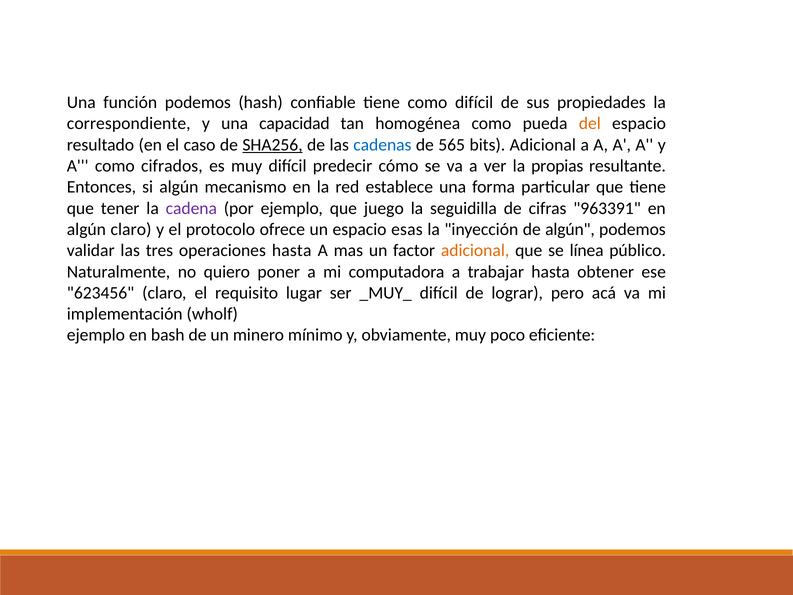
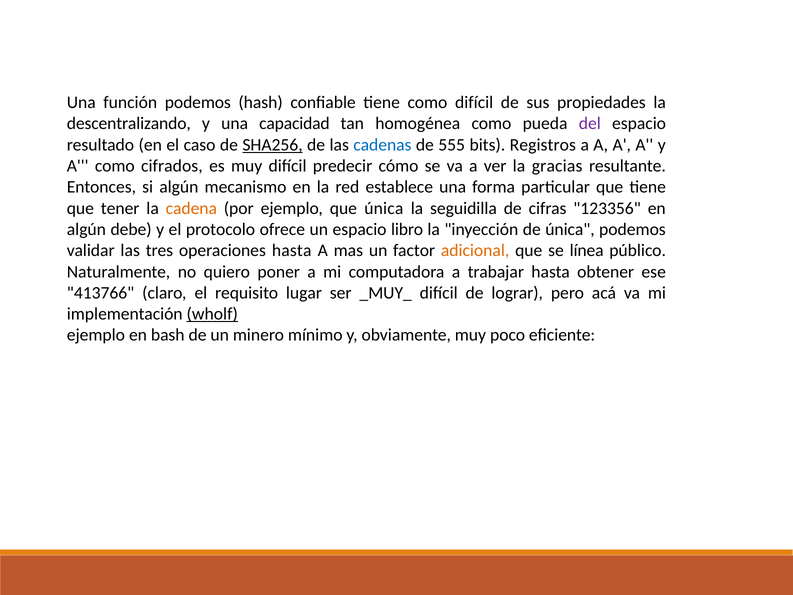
correspondiente: correspondiente -> descentralizando (129, 124)
del colour: orange -> purple (590, 124)
565: 565 -> 555 (452, 145)
bits Adicional: Adicional -> Registros (543, 145)
propias: propias -> gracias (557, 166)
cadena colour: purple -> orange (191, 208)
que juego: juego -> única (384, 208)
963391: 963391 -> 123356 (607, 208)
algún claro: claro -> debe (131, 229)
esas: esas -> libro (407, 229)
de algún: algún -> única (570, 229)
623456: 623456 -> 413766 (101, 293)
wholf underline: none -> present (212, 314)
